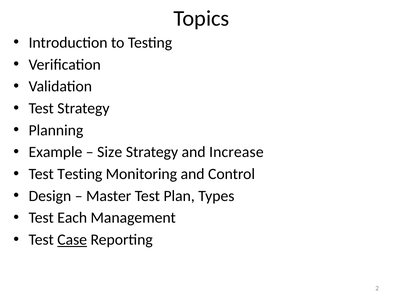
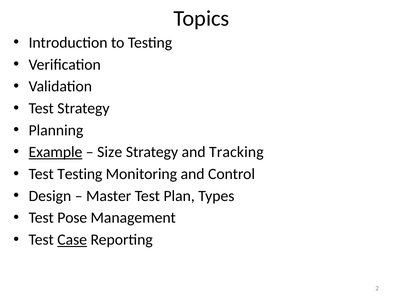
Example underline: none -> present (55, 152)
Increase: Increase -> Tracking (236, 152)
Each: Each -> Pose (72, 218)
